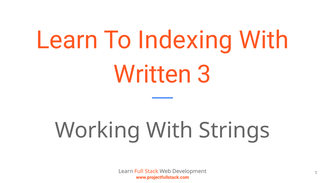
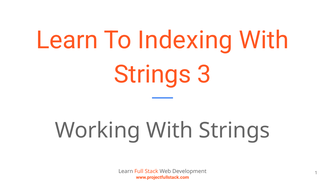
Written: Written -> Strings (152, 74)
